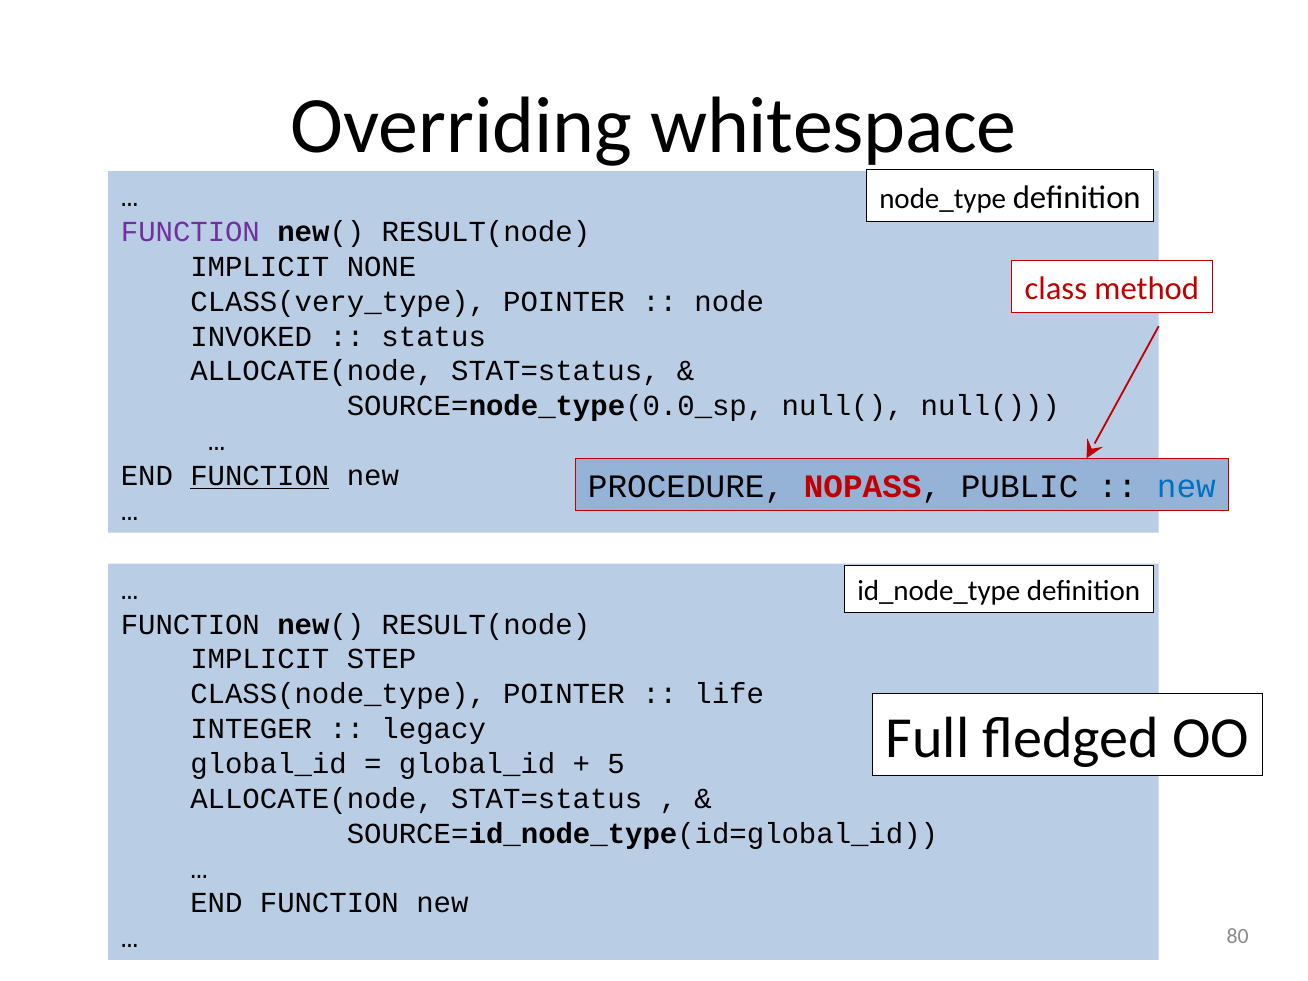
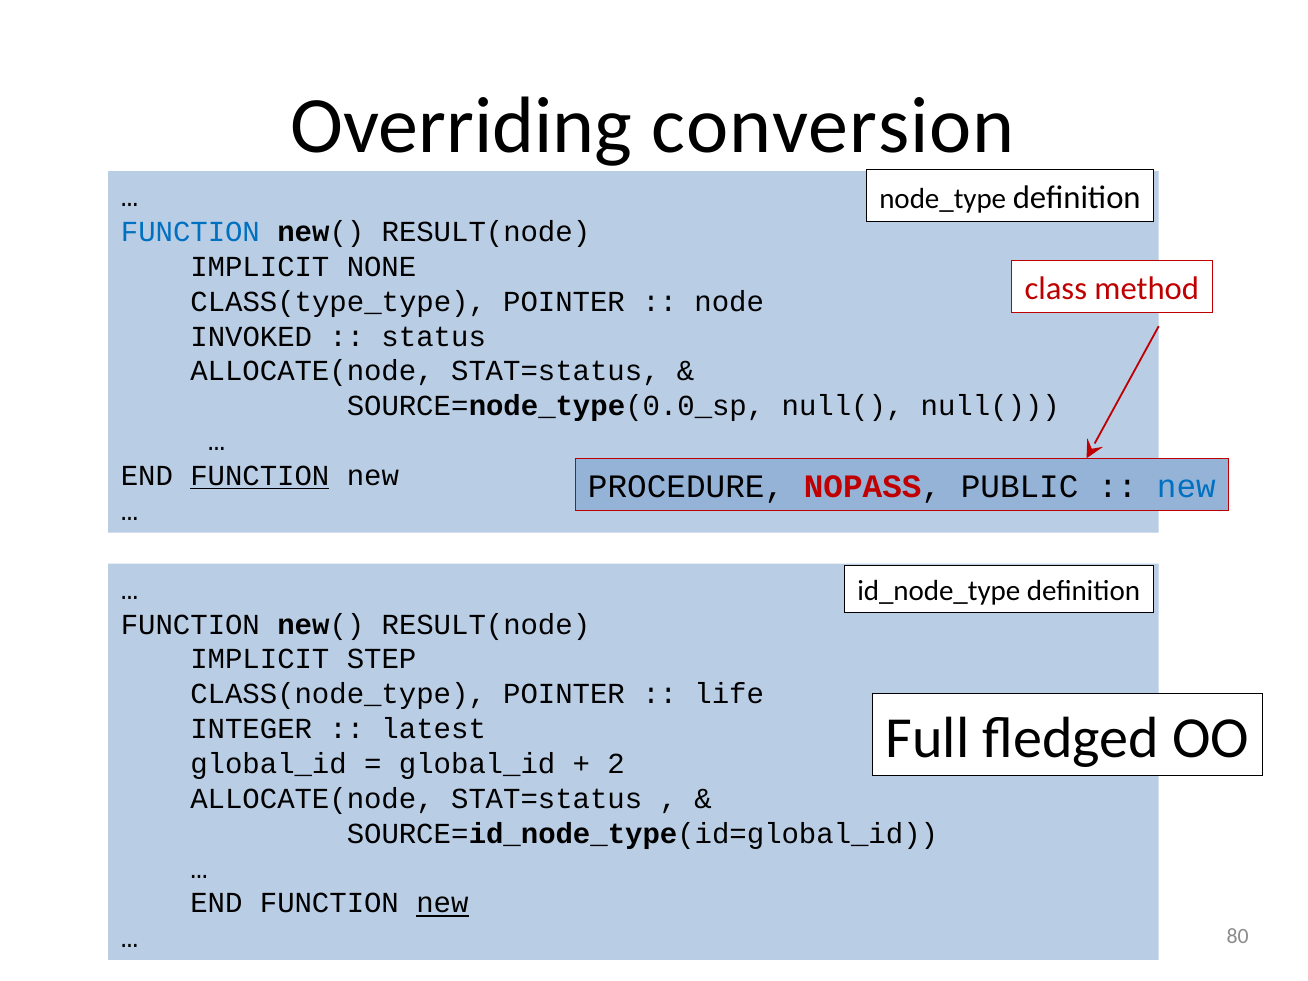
whitespace: whitespace -> conversion (833, 127)
FUNCTION colour: purple -> blue (190, 232)
CLASS(very_type: CLASS(very_type -> CLASS(type_type (338, 302)
legacy: legacy -> latest (434, 729)
5: 5 -> 2 (616, 764)
new underline: none -> present (442, 903)
